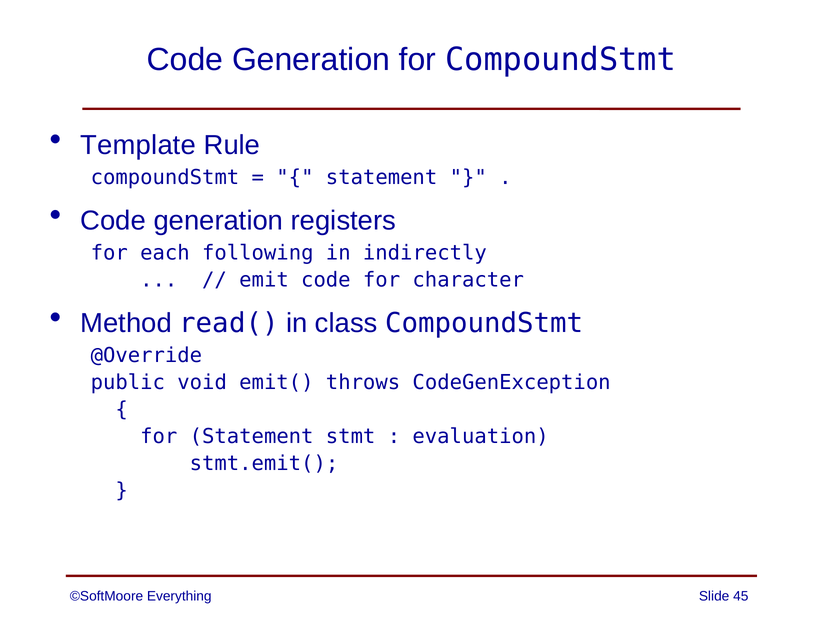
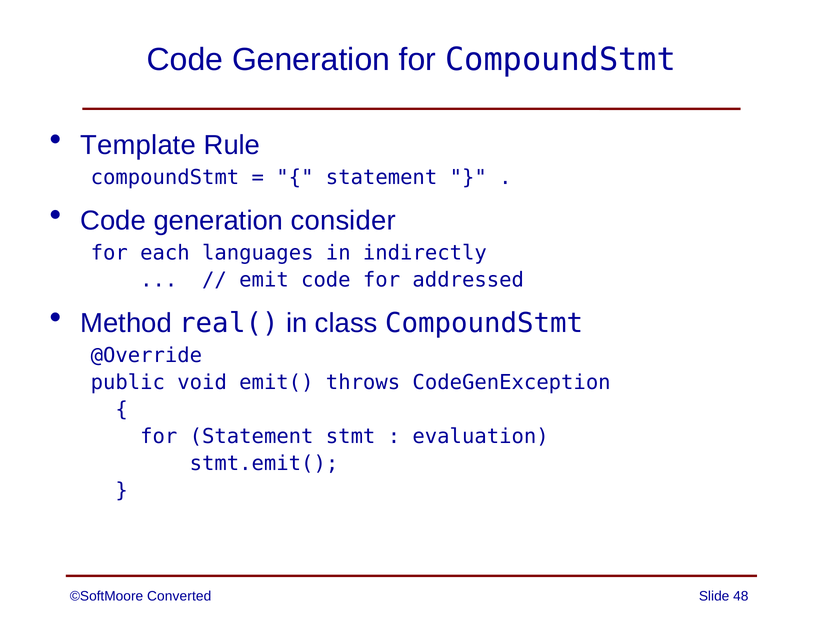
registers: registers -> consider (343, 221)
following: following -> languages (258, 253)
character: character -> addressed (468, 280)
read(: read( -> real( (229, 323)
Everything: Everything -> Converted (179, 596)
45: 45 -> 48 (741, 596)
